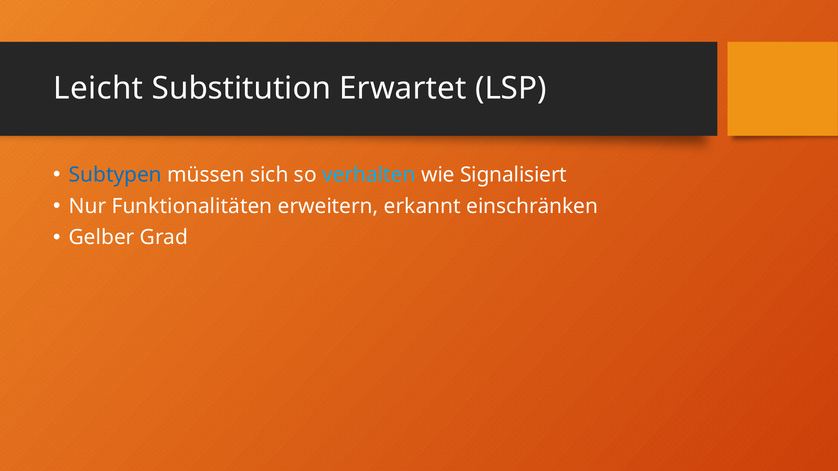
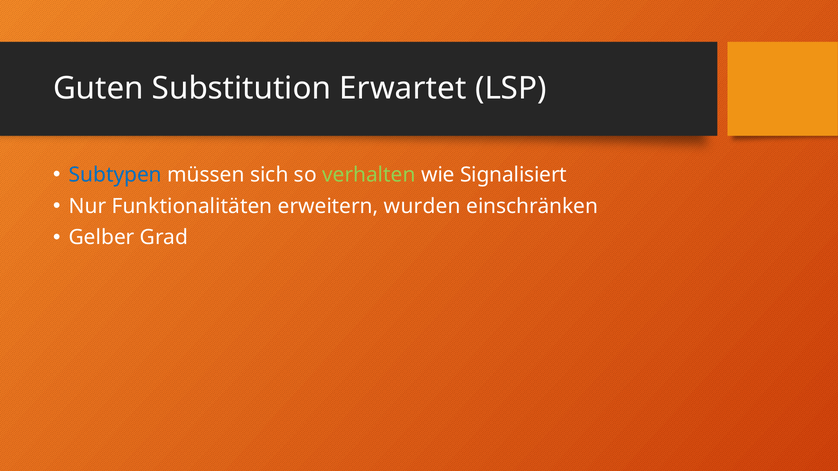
Leicht: Leicht -> Guten (98, 89)
verhalten colour: light blue -> light green (369, 175)
erkannt: erkannt -> wurden (422, 206)
